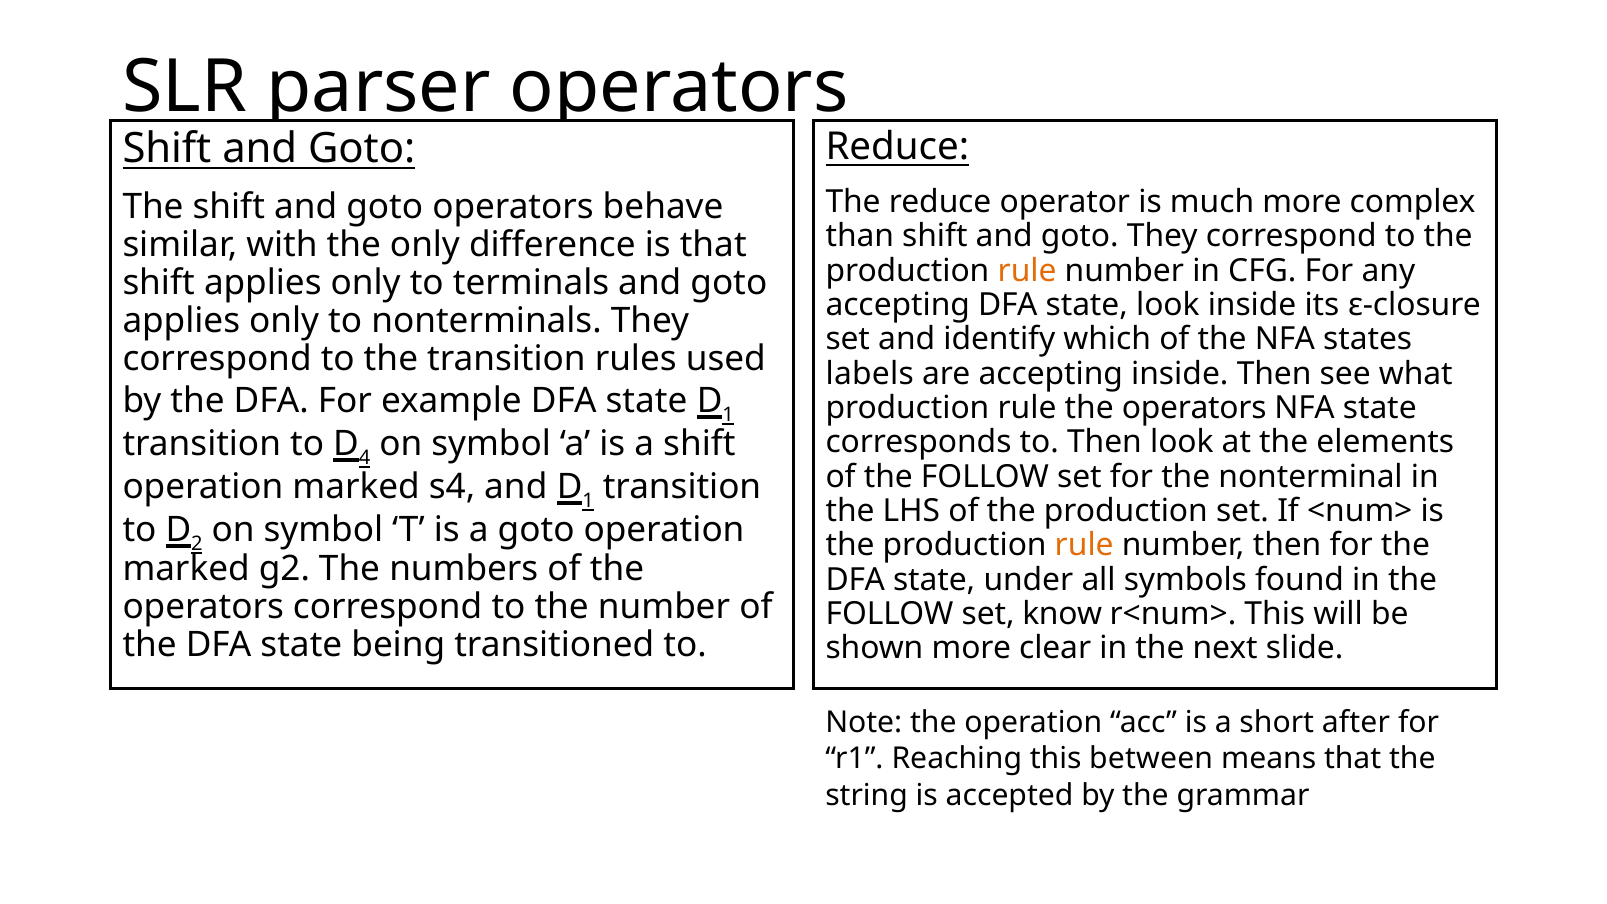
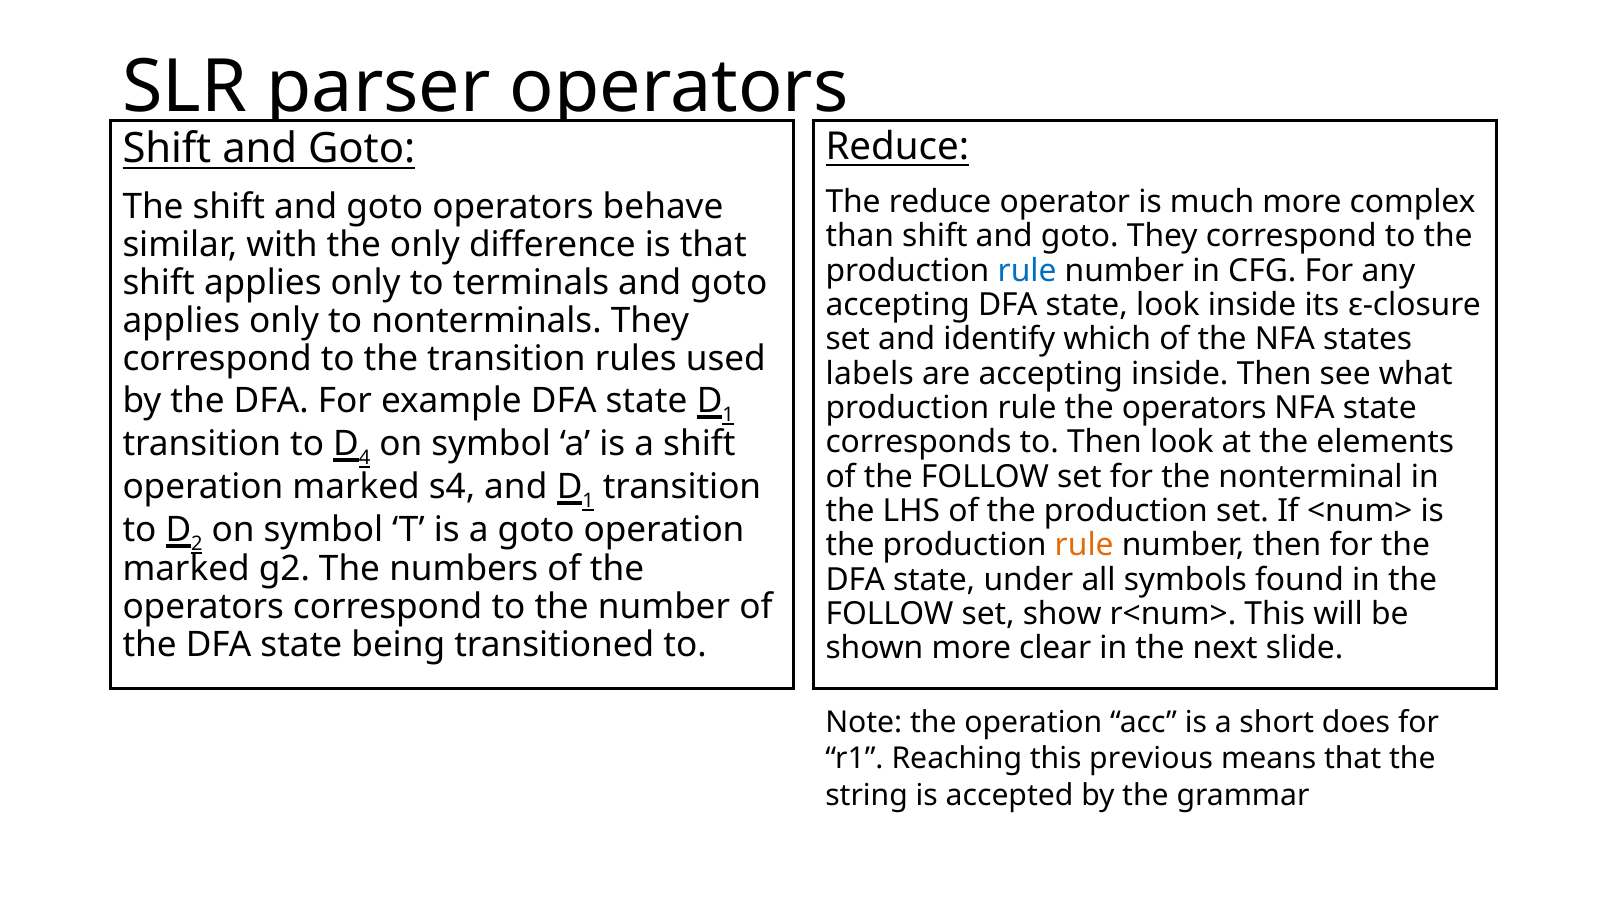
rule colour: orange -> blue (1027, 271)
know: know -> show (1062, 614)
after: after -> does (1356, 723)
between: between -> previous (1151, 759)
